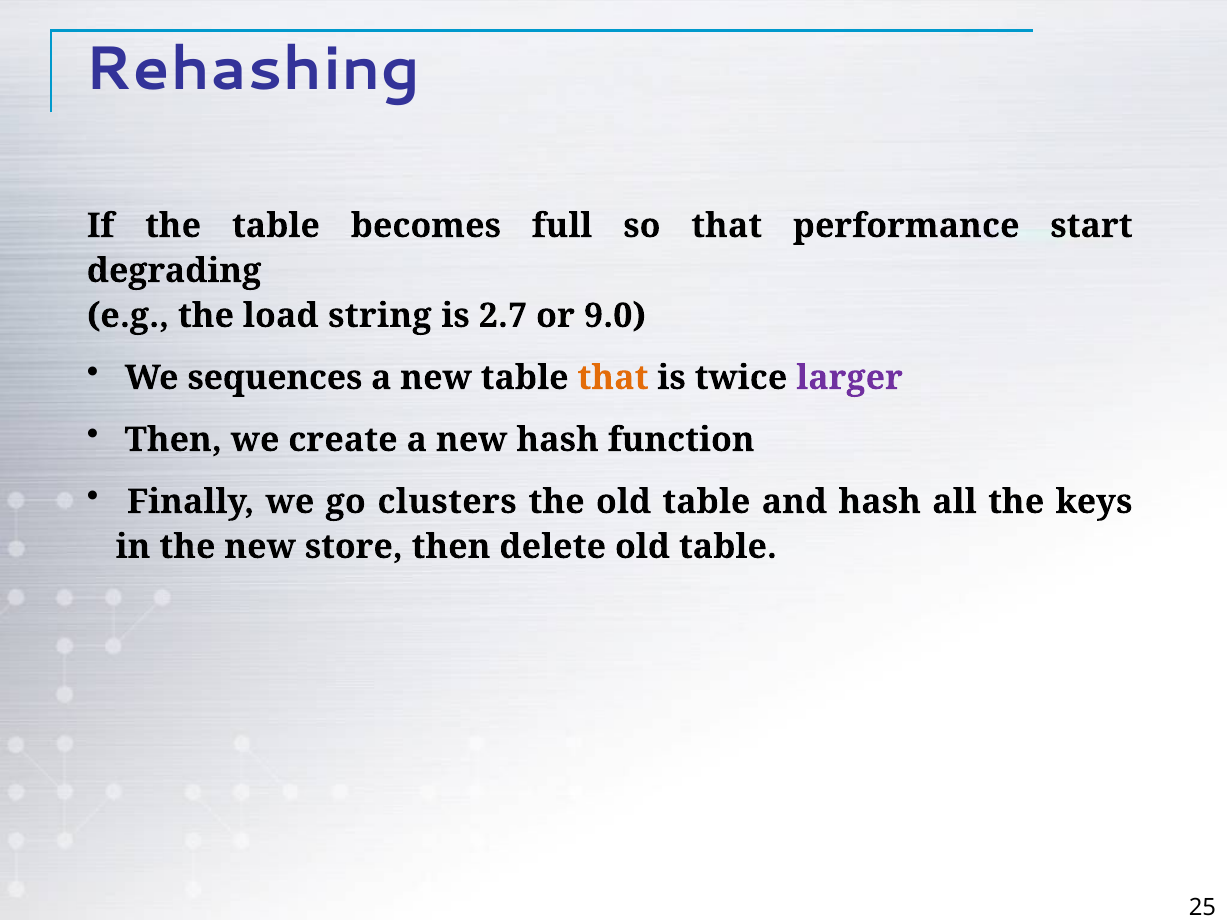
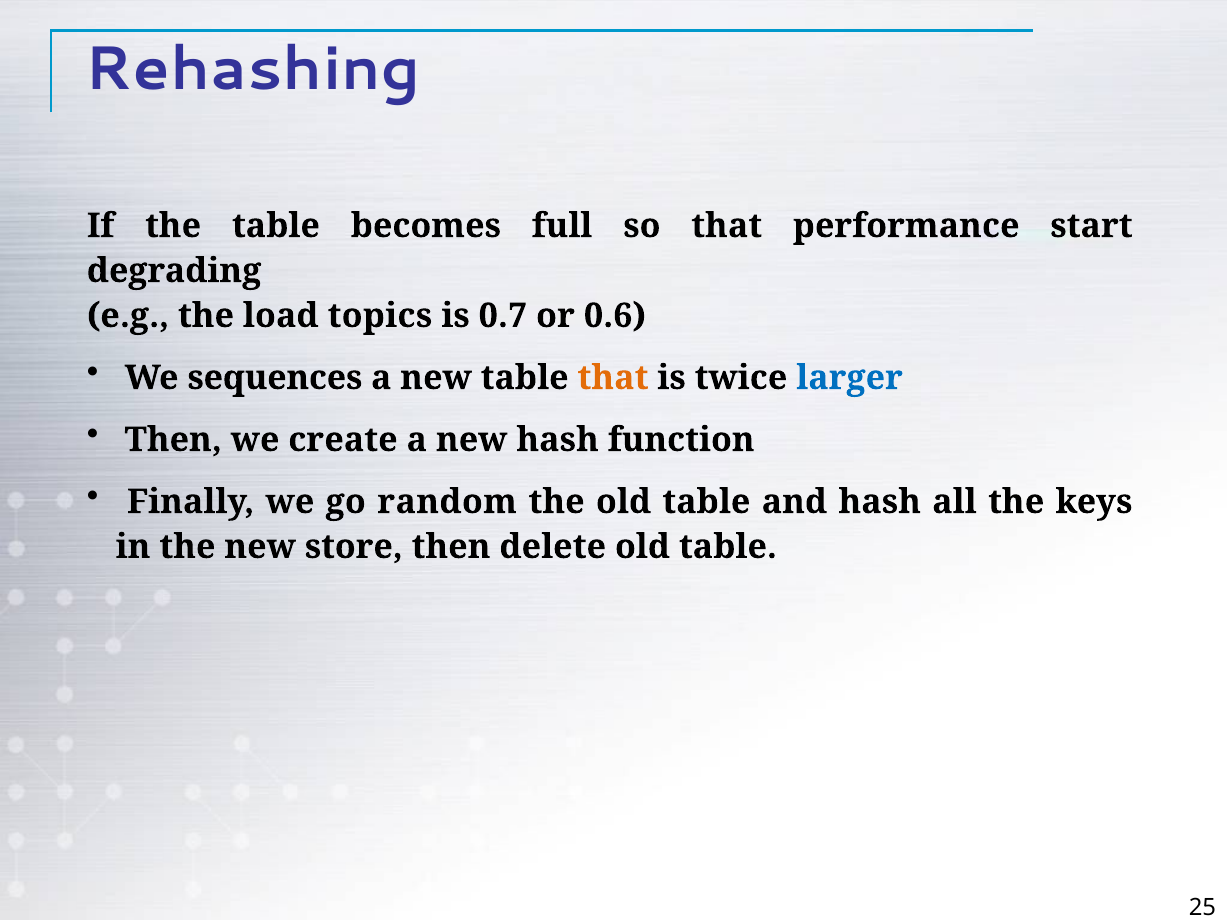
string: string -> topics (380, 316)
2.7: 2.7 -> 0.7 (503, 316)
9.0: 9.0 -> 0.6 (615, 316)
larger colour: purple -> blue (850, 378)
clusters: clusters -> random (447, 502)
